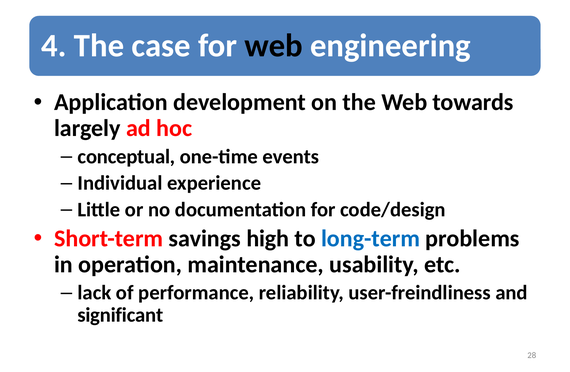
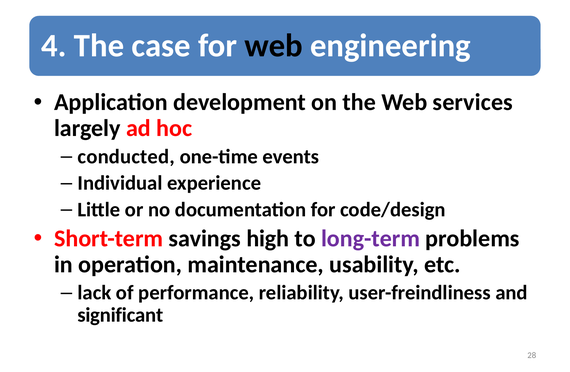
towards: towards -> services (473, 102)
conceptual: conceptual -> conducted (126, 157)
long-term colour: blue -> purple (370, 238)
